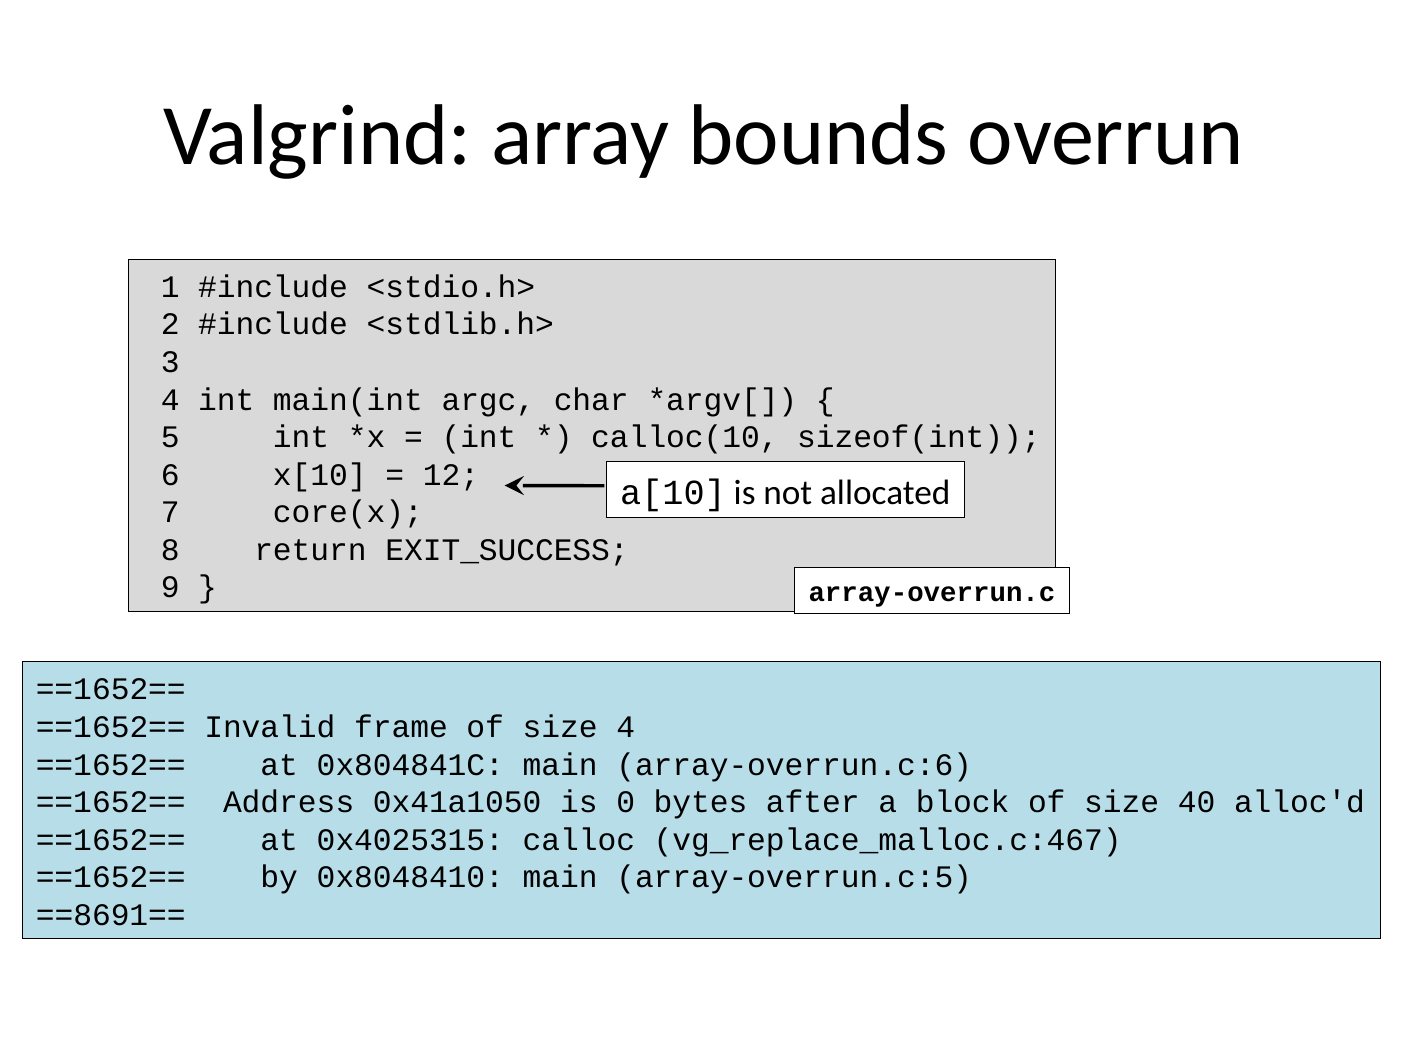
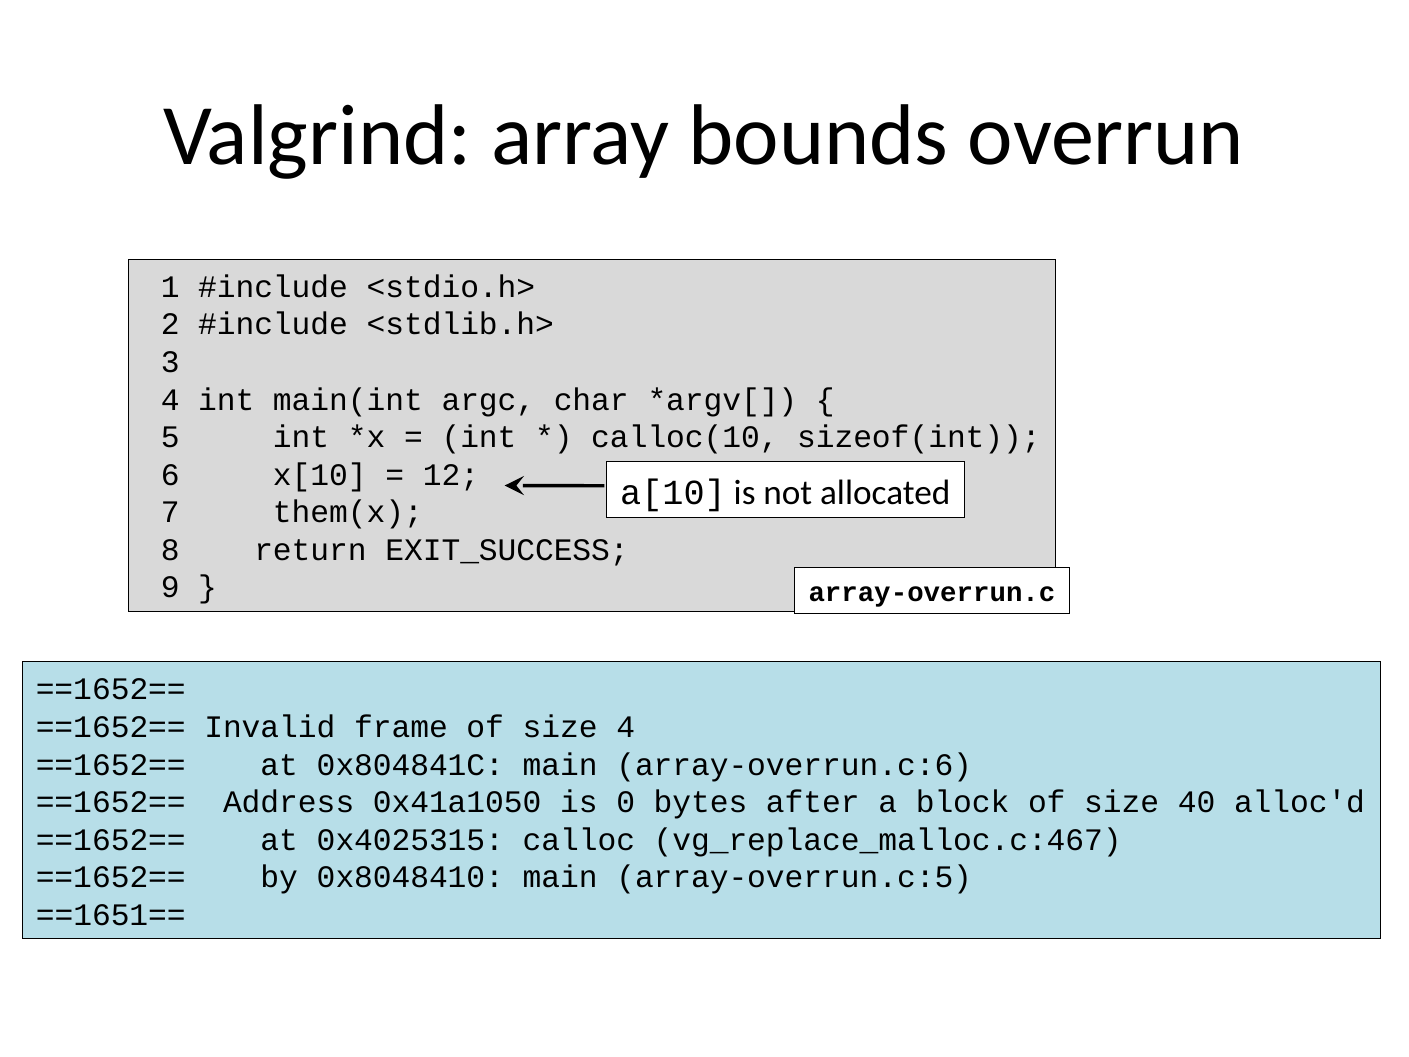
core(x: core(x -> them(x (348, 512)
==8691==: ==8691== -> ==1651== (111, 915)
